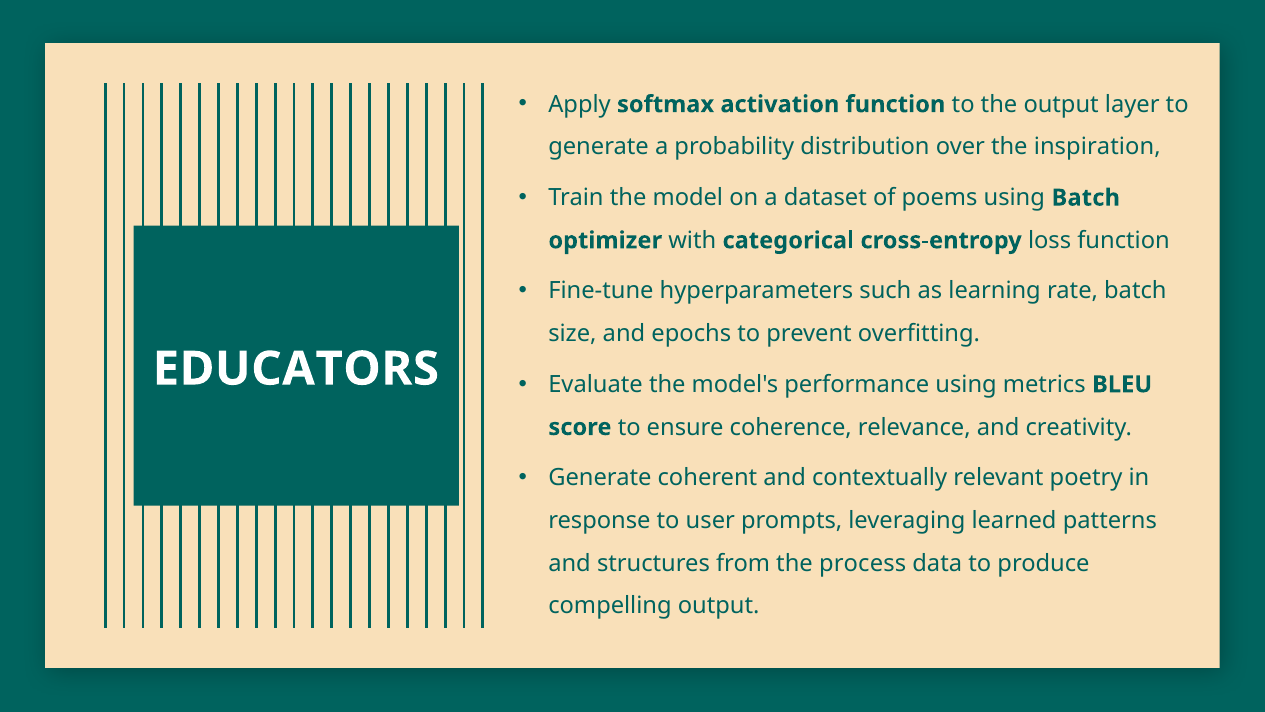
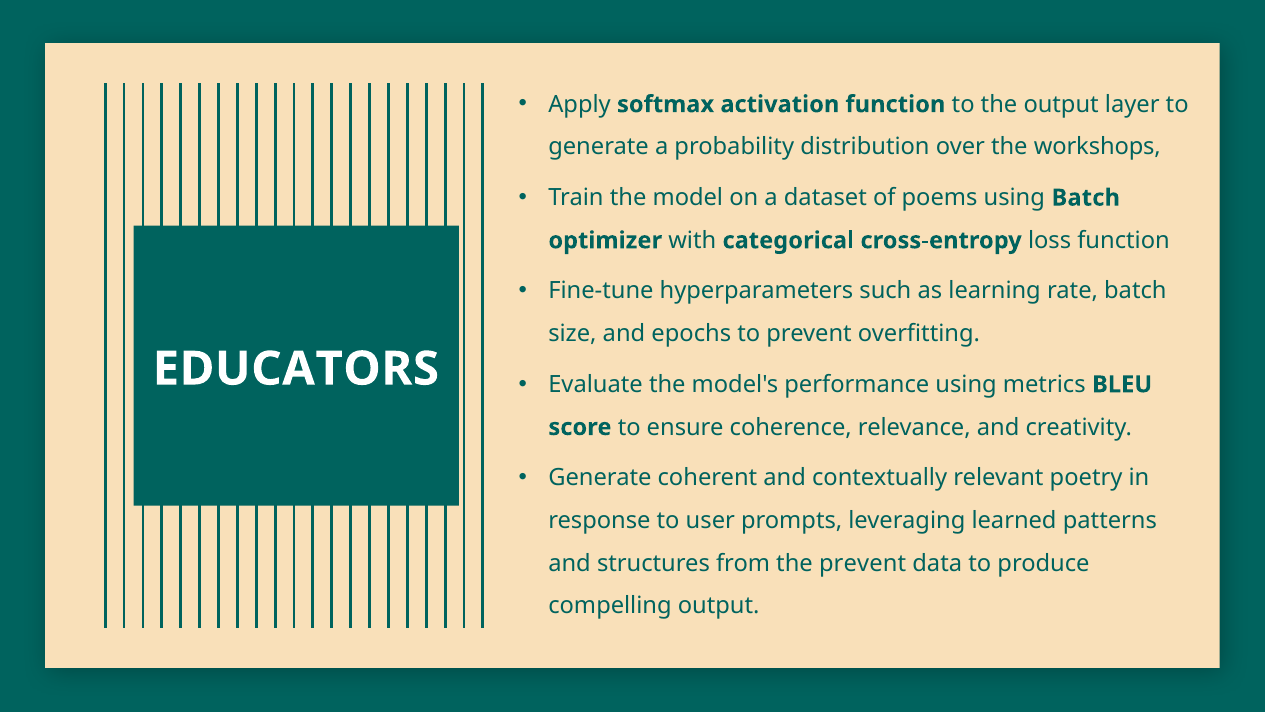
inspiration: inspiration -> workshops (1097, 147)
the process: process -> prevent (863, 563)
